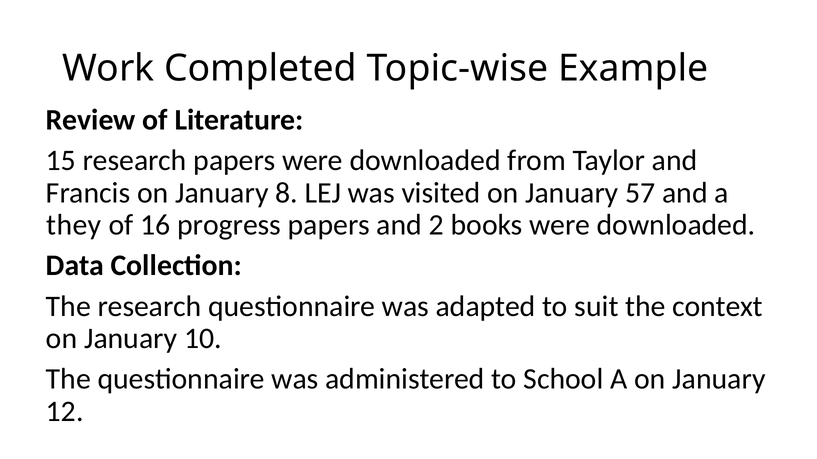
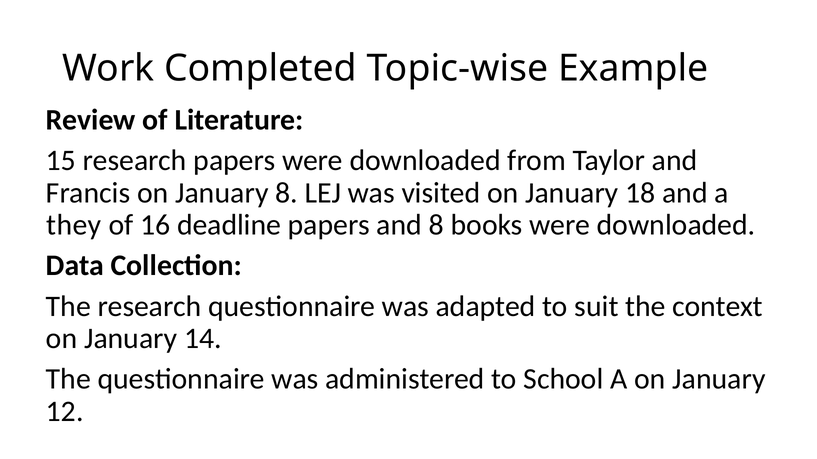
57: 57 -> 18 (640, 193)
progress: progress -> deadline (229, 225)
and 2: 2 -> 8 (436, 225)
10: 10 -> 14 (203, 339)
